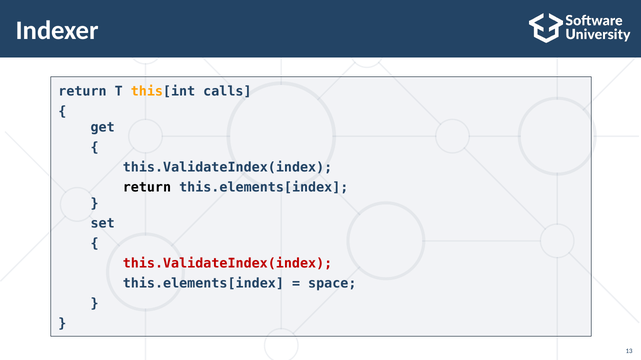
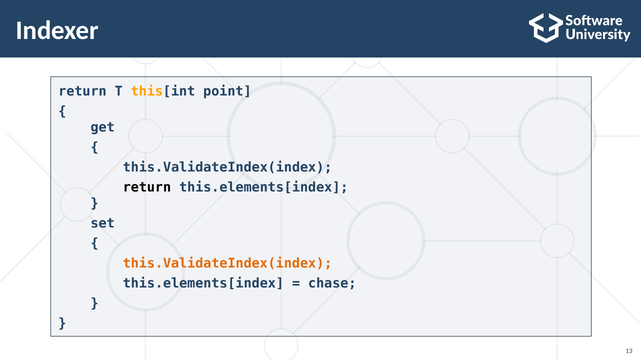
calls: calls -> point (227, 92)
this.ValidateIndex(index colour: red -> orange (228, 264)
space: space -> chase (332, 284)
